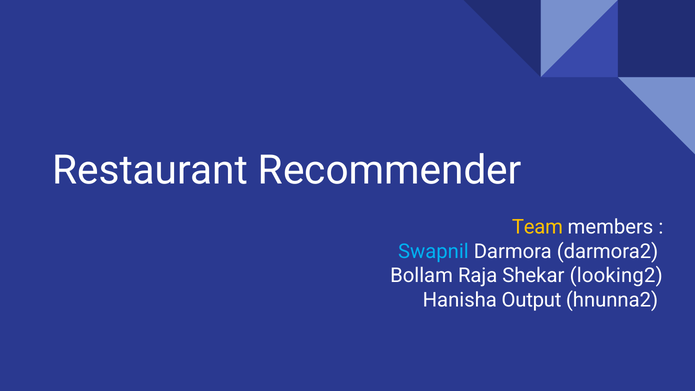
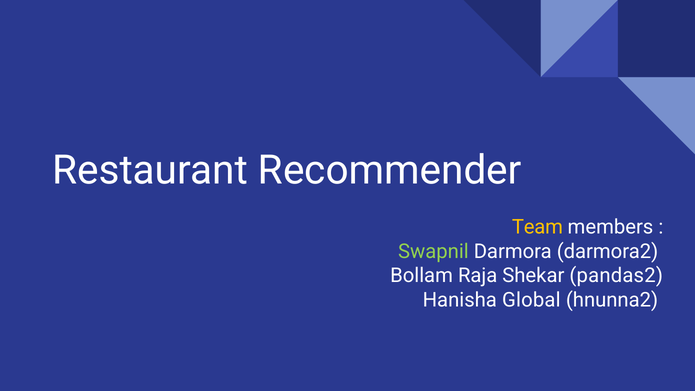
Swapnil colour: light blue -> light green (433, 251)
looking2: looking2 -> pandas2 (616, 276)
Output: Output -> Global (531, 300)
